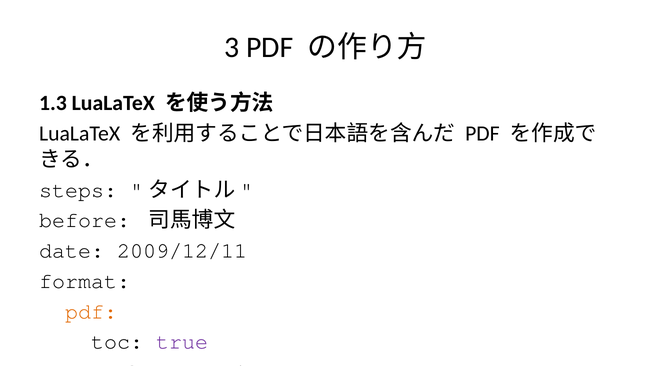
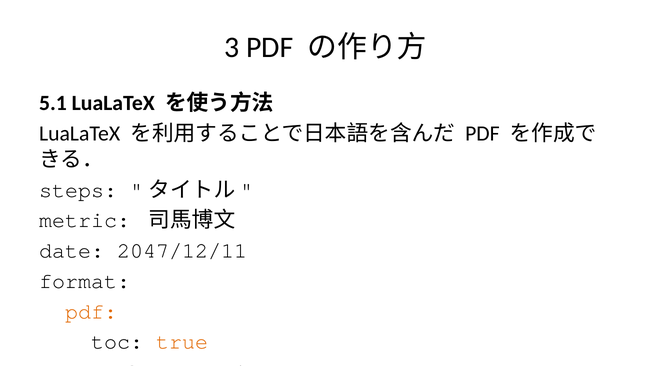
1.3: 1.3 -> 5.1 (53, 103)
before: before -> metric (85, 220)
2009/12/11: 2009/12/11 -> 2047/12/11 (182, 251)
true colour: purple -> orange (182, 342)
